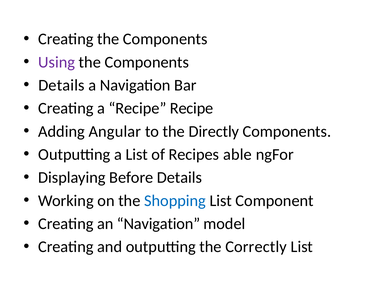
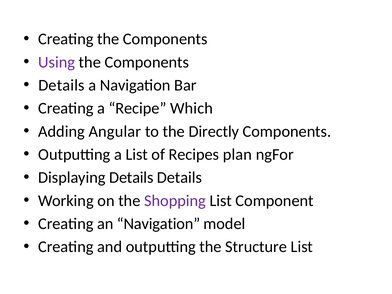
Recipe Recipe: Recipe -> Which (191, 108)
able: able -> plan (237, 154)
Displaying Before: Before -> Details (131, 178)
Shopping colour: blue -> purple (175, 201)
Correctly: Correctly -> Structure (256, 247)
